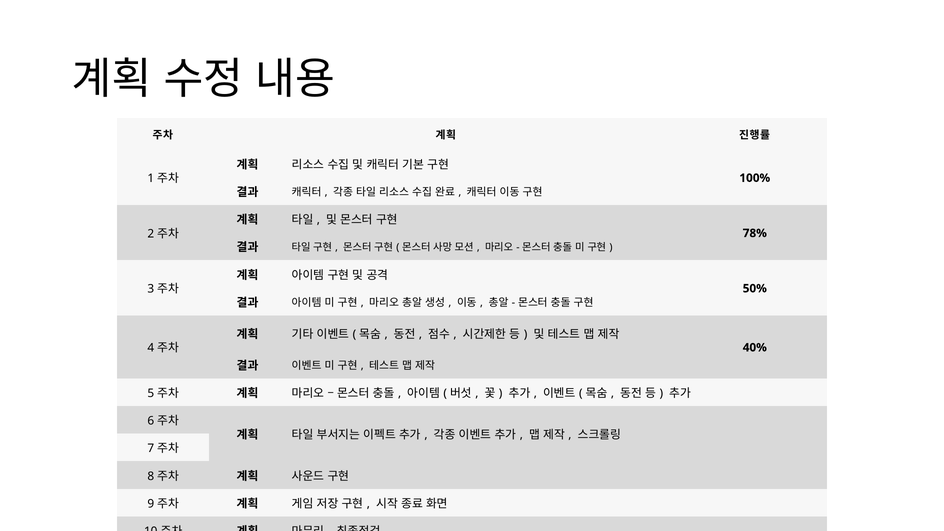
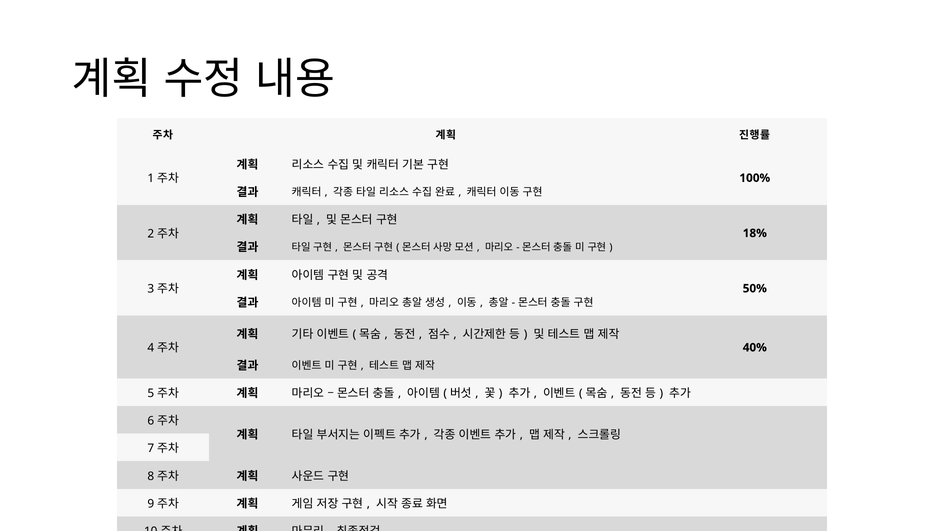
78%: 78% -> 18% (755, 233)
